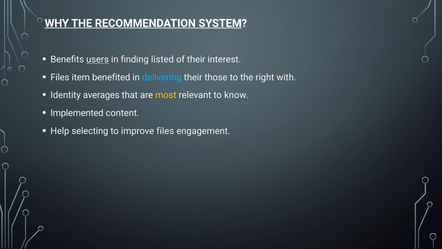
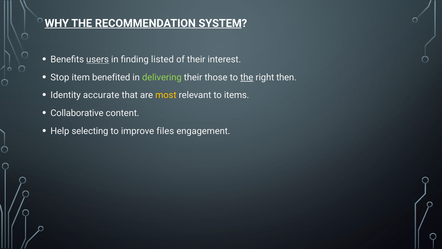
Files: Files -> Stop (60, 77)
delivering colour: light blue -> light green (162, 77)
the underline: none -> present (247, 77)
with: with -> then (286, 77)
averages: averages -> accurate (101, 95)
know: know -> items (237, 95)
Implemented: Implemented -> Collaborative (77, 113)
